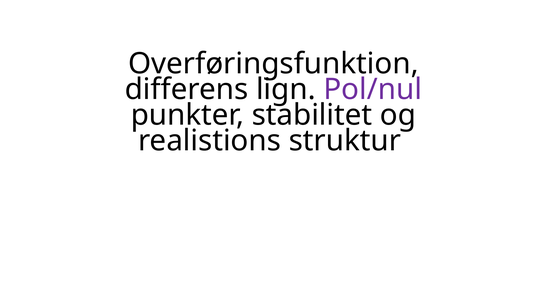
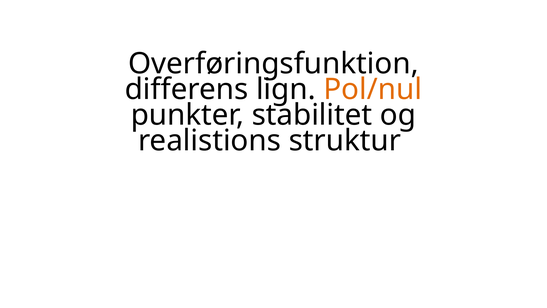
Pol/nul colour: purple -> orange (373, 89)
